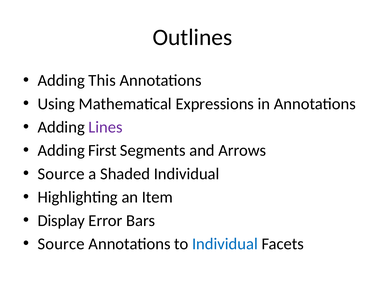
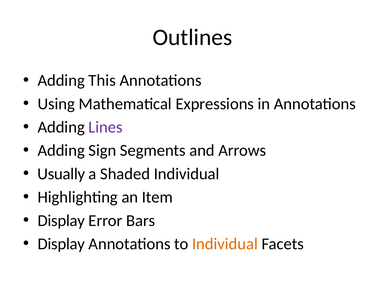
First: First -> Sign (102, 150)
Source: Source -> Usually (61, 174)
Source: Source -> Display (61, 244)
Individual colour: blue -> orange (225, 244)
